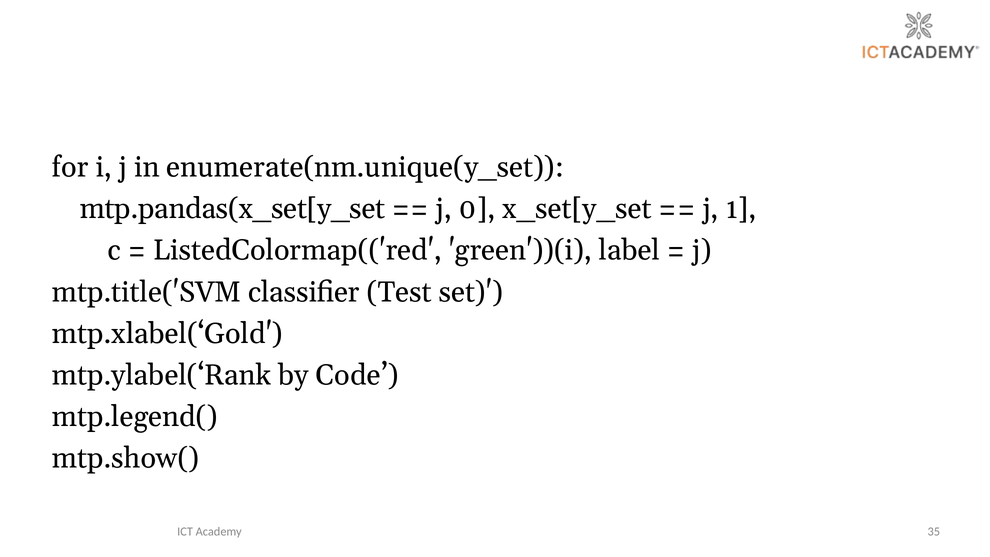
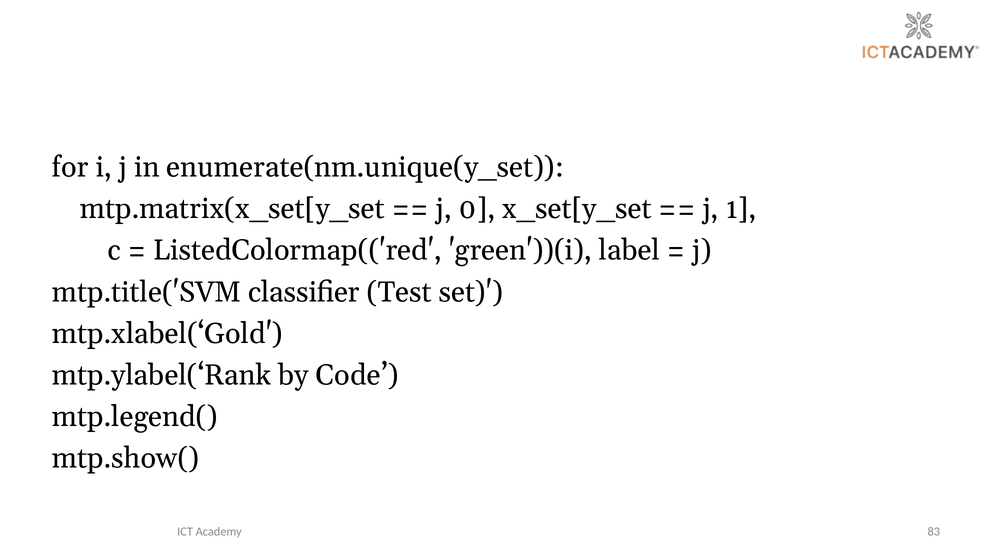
mtp.pandas(x_set[y_set: mtp.pandas(x_set[y_set -> mtp.matrix(x_set[y_set (232, 209)
35: 35 -> 83 (934, 532)
